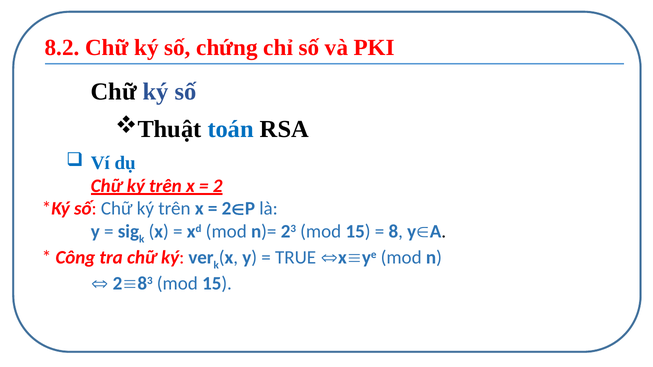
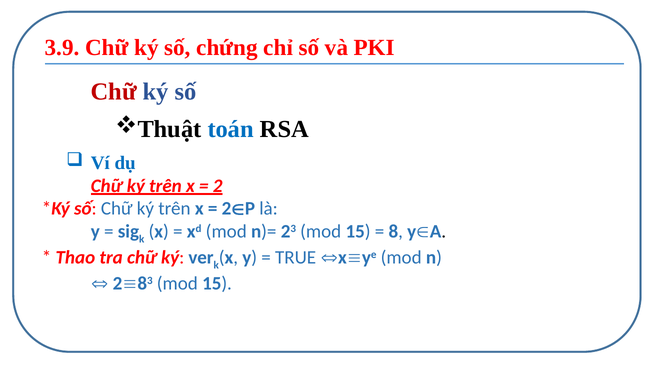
8.2: 8.2 -> 3.9 (62, 48)
Chữ colour: black -> red (114, 92)
Công: Công -> Thao (75, 258)
